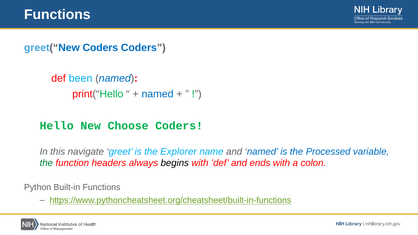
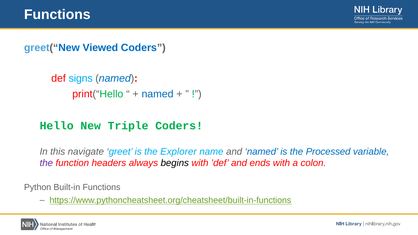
greet(“New Coders: Coders -> Viewed (100, 48)
been: been -> signs (81, 79)
Choose: Choose -> Triple (128, 126)
the colour: green -> purple (46, 163)
